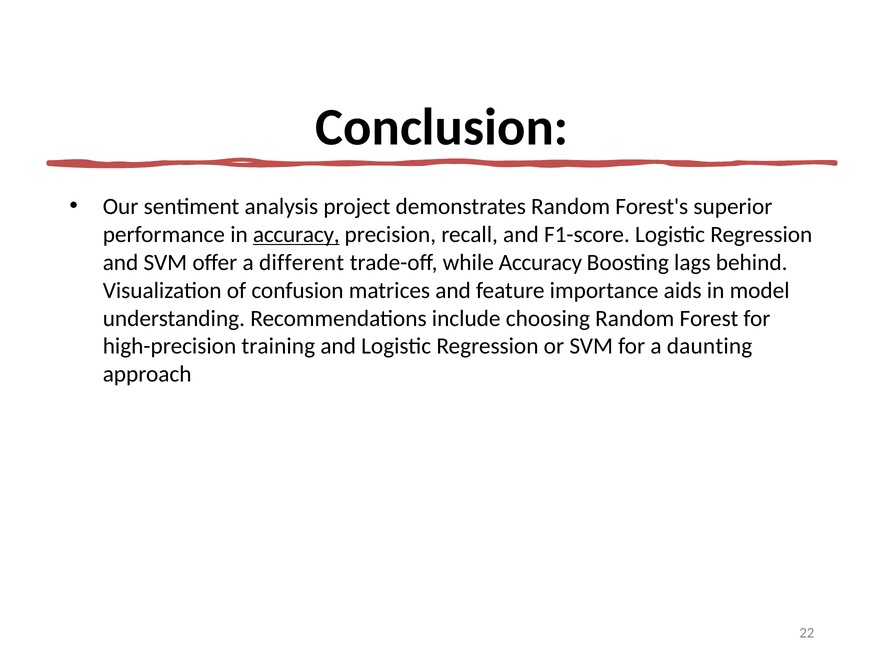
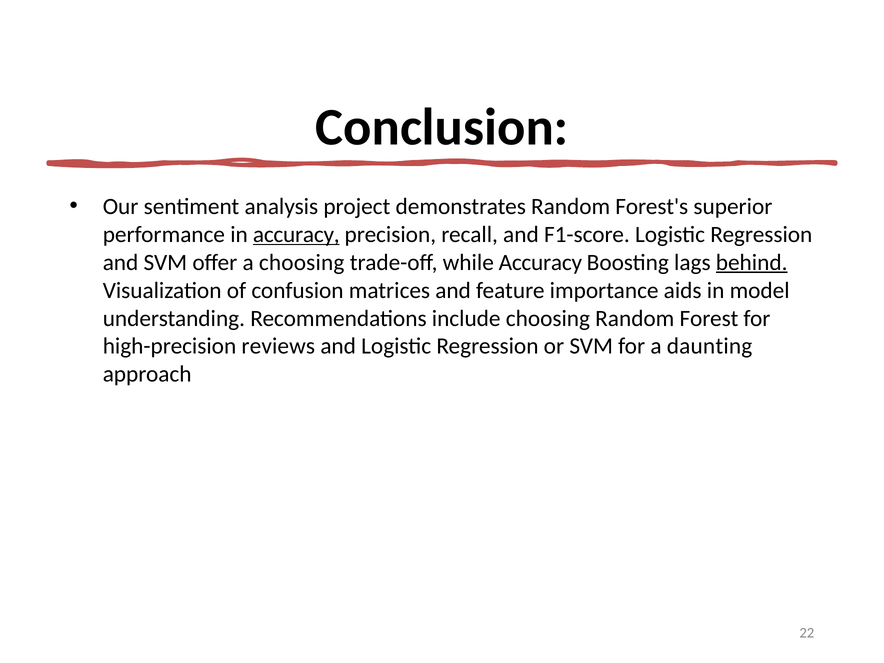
a different: different -> choosing (302, 262)
behind underline: none -> present (752, 262)
training: training -> reviews (278, 346)
